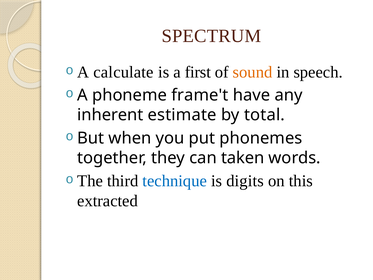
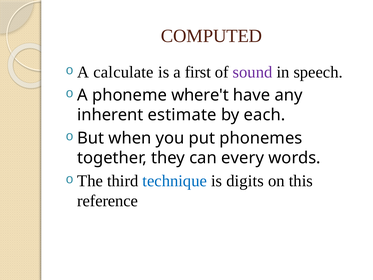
SPECTRUM: SPECTRUM -> COMPUTED (212, 36)
sound colour: orange -> purple (253, 72)
frame't: frame't -> where't (200, 95)
total: total -> each (265, 115)
taken: taken -> every (243, 158)
extracted: extracted -> reference (108, 201)
